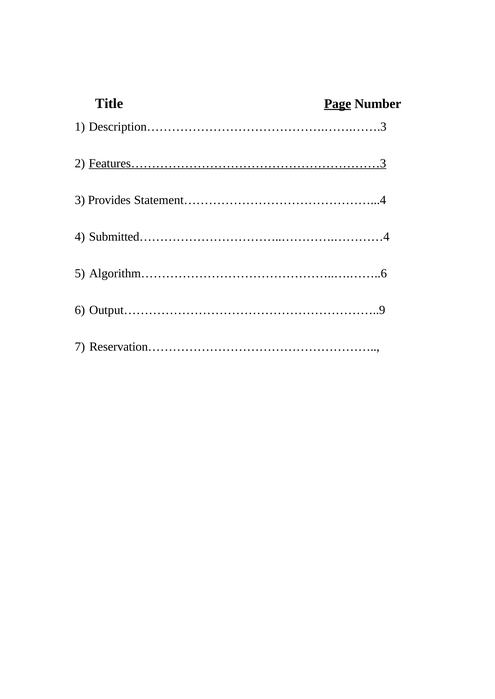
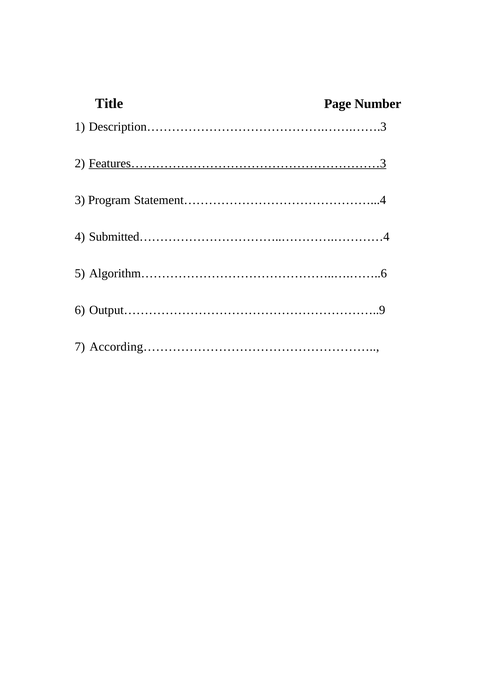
Page underline: present -> none (338, 104)
Provides: Provides -> Program (109, 200)
Reservation………………………………………………: Reservation……………………………………………… -> According……………………………………………… (234, 347)
